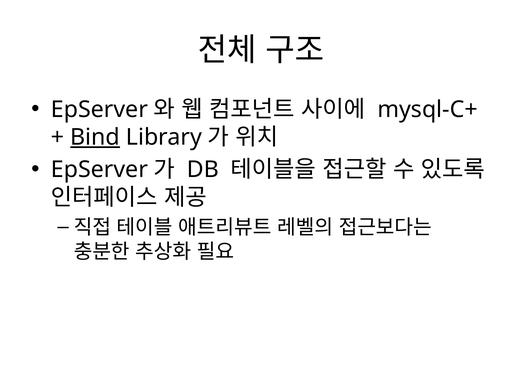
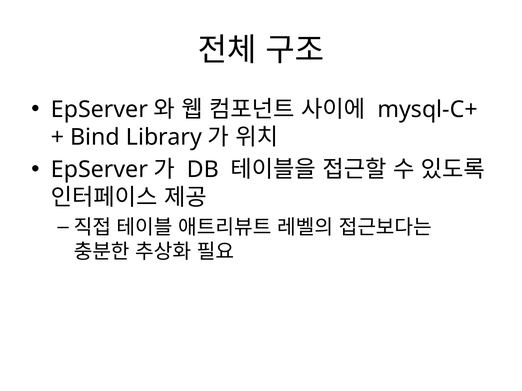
Bind underline: present -> none (95, 137)
